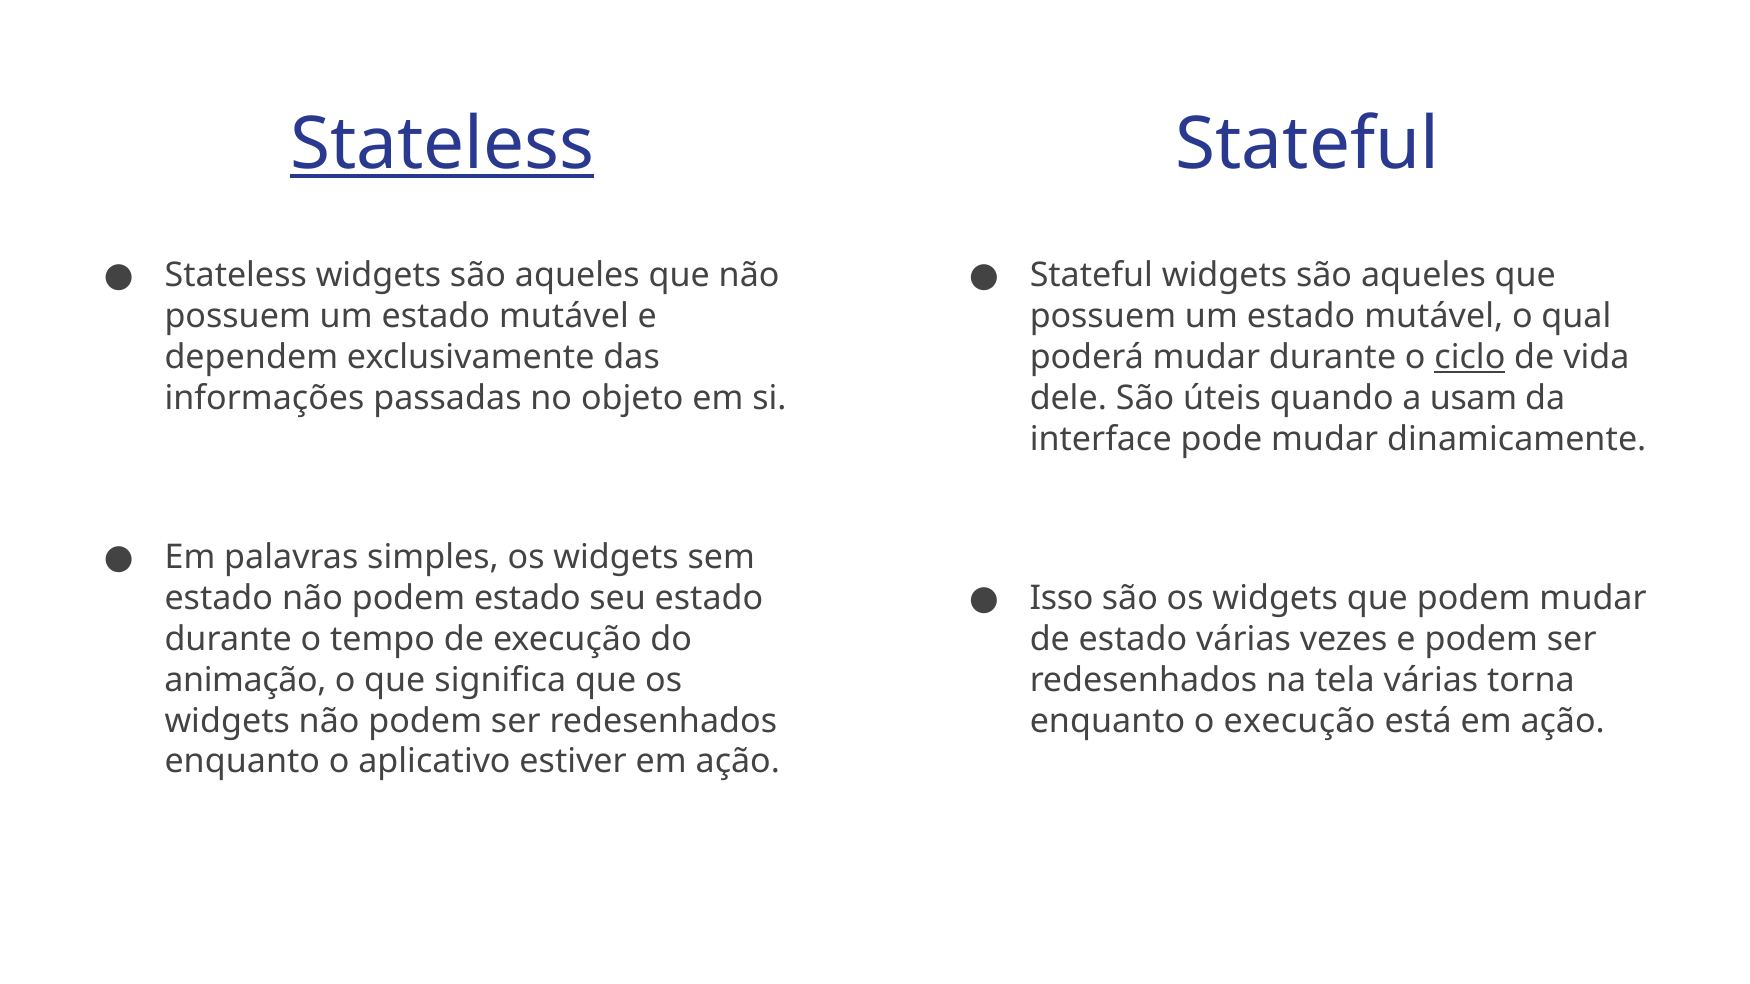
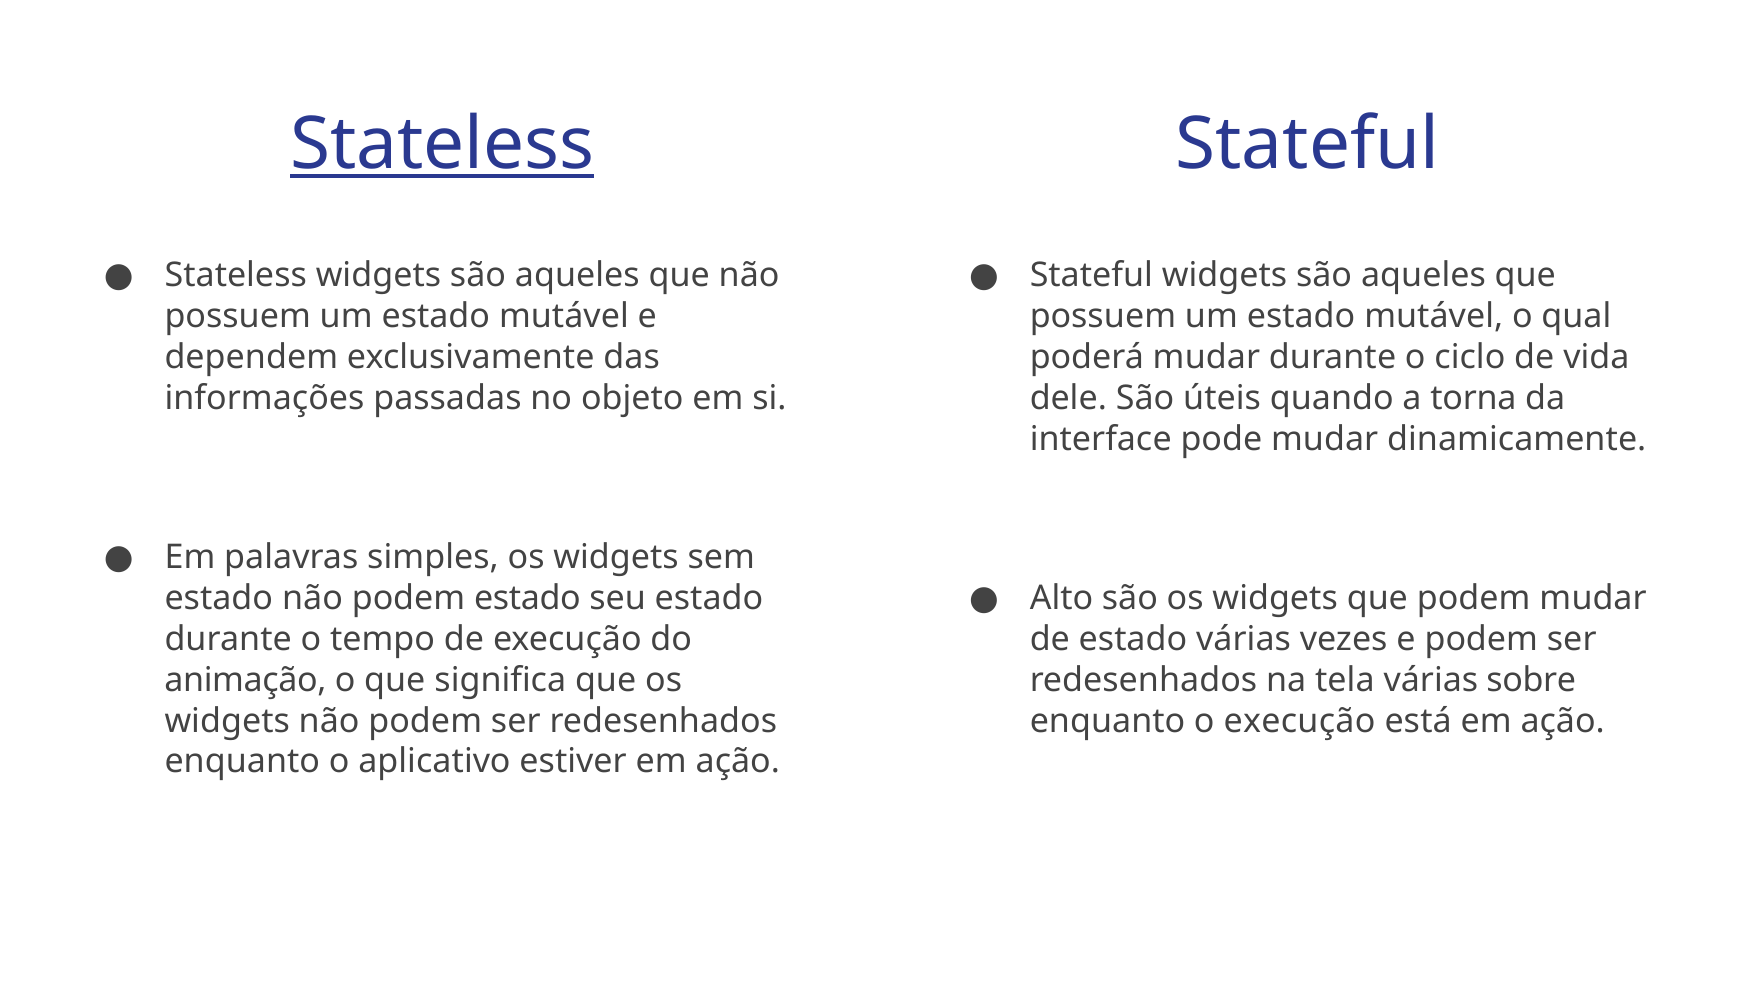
ciclo underline: present -> none (1470, 357)
usam: usam -> torna (1473, 398)
Isso: Isso -> Alto (1061, 599)
torna: torna -> sobre (1531, 680)
